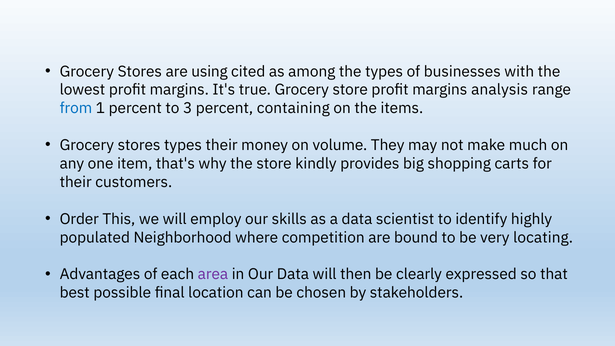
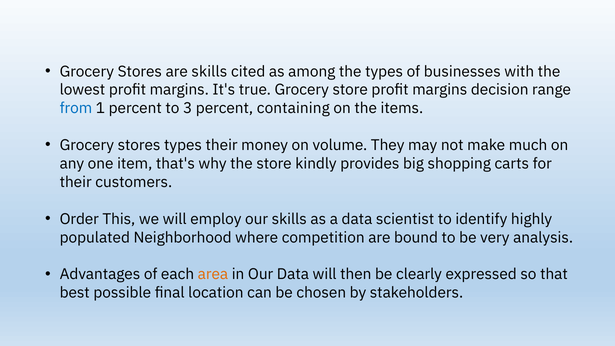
are using: using -> skills (209, 71)
analysis: analysis -> decision (500, 90)
locating: locating -> analysis (543, 237)
area colour: purple -> orange (213, 274)
